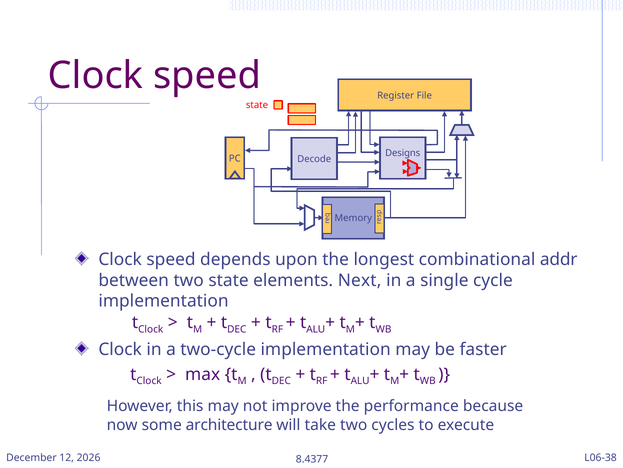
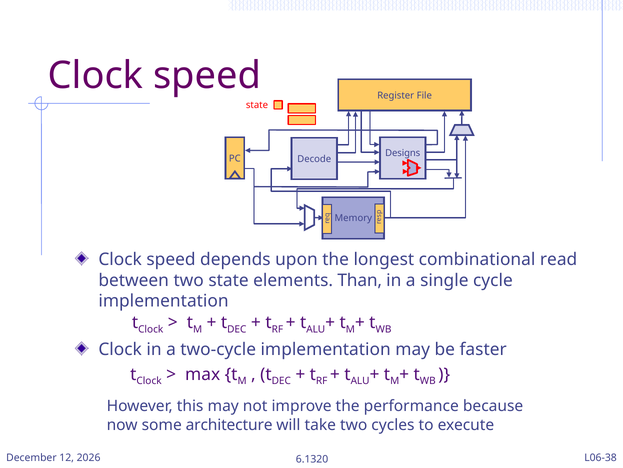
addr: addr -> read (559, 259)
Next: Next -> Than (360, 280)
8.4377: 8.4377 -> 6.1320 (312, 459)
